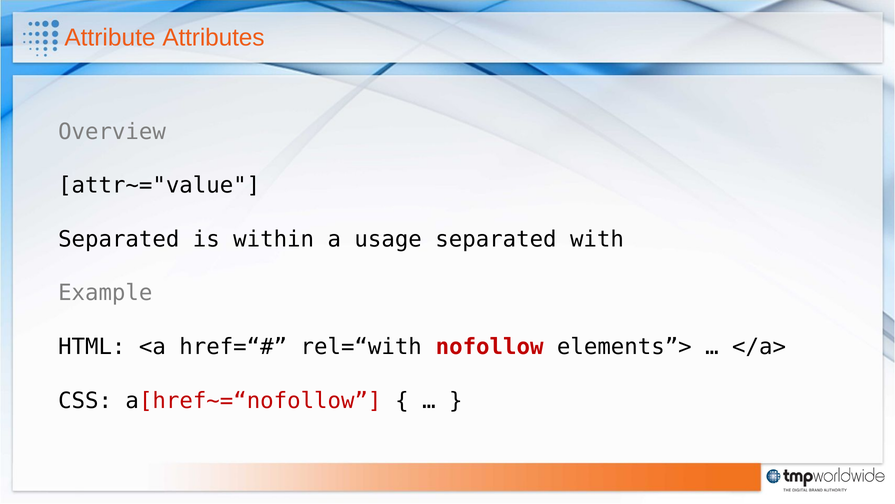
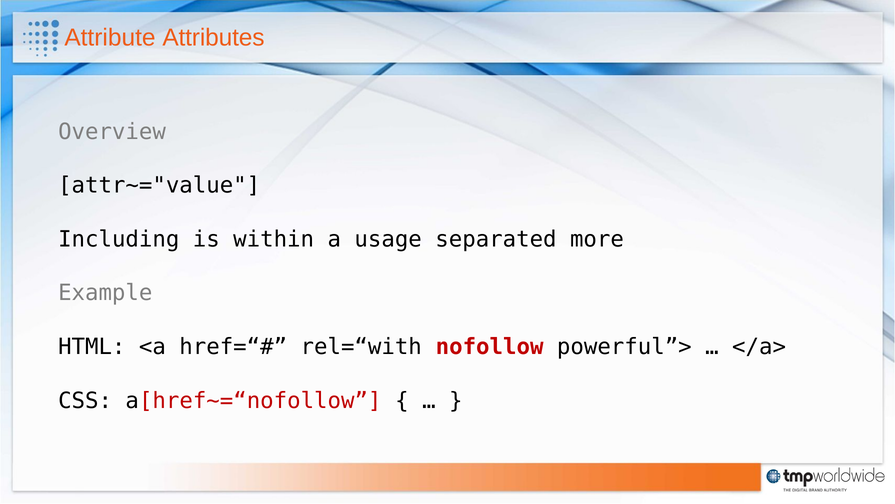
Separated: Separated -> Including (119, 239)
with: with -> more (597, 239)
elements”>: elements”> -> powerful”> (624, 346)
